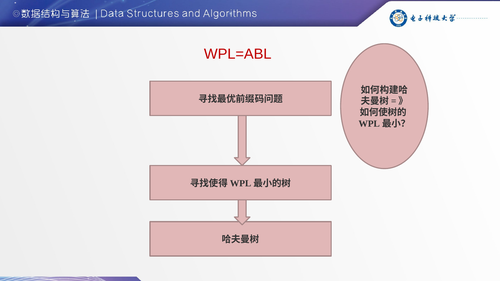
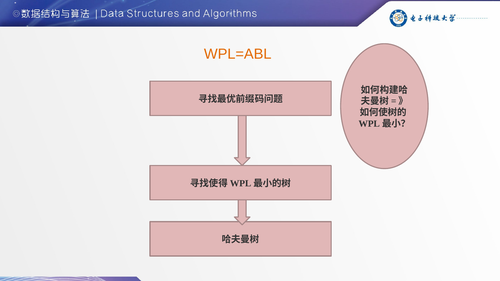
WPL=ABL colour: red -> orange (238, 54)
